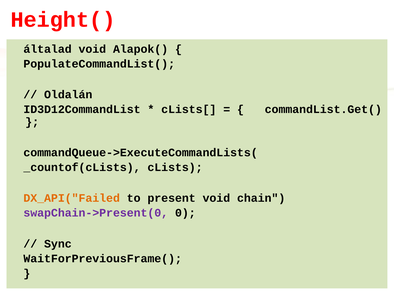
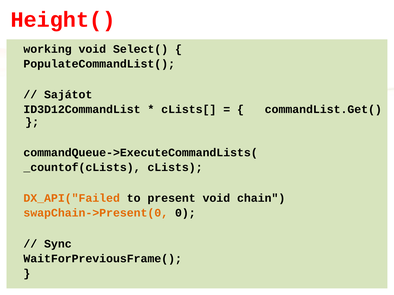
általad: általad -> working (48, 49)
Alapok(: Alapok( -> Select( (141, 49)
Oldalán: Oldalán -> Sajátot (68, 95)
swapChain->Present(0 colour: purple -> orange (96, 213)
